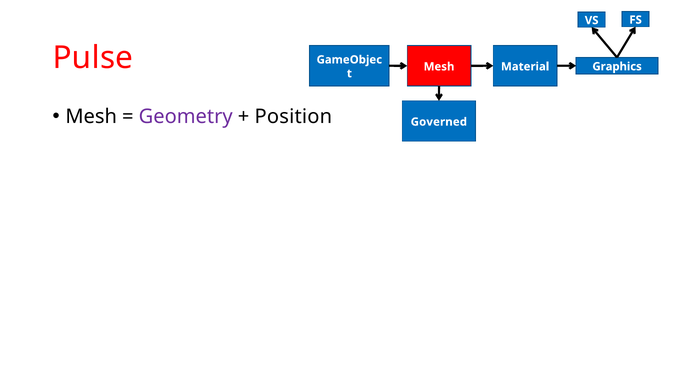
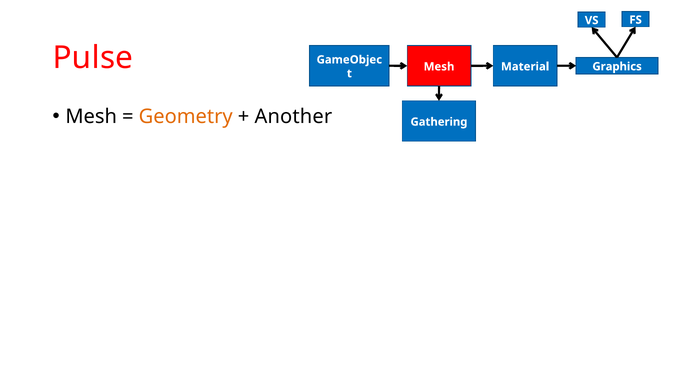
Geometry colour: purple -> orange (186, 116)
Position: Position -> Another (293, 116)
Governed: Governed -> Gathering (439, 122)
